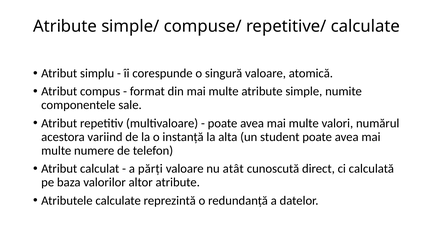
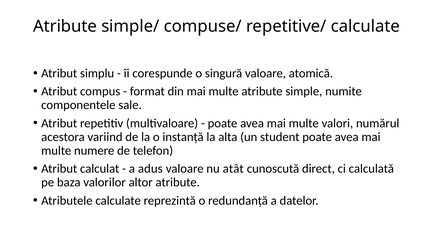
părţi: părţi -> adus (150, 169)
